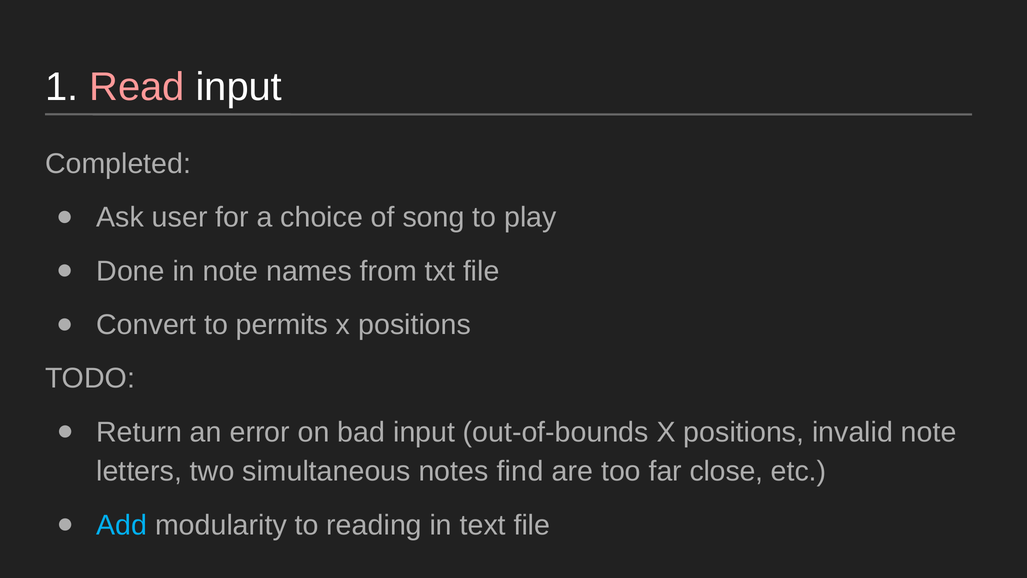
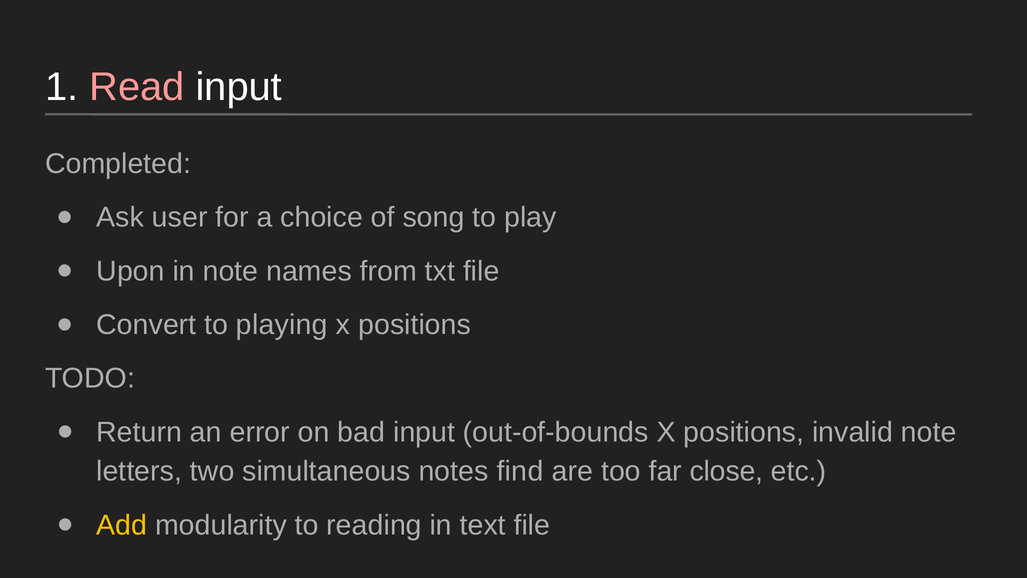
Done: Done -> Upon (131, 271)
permits: permits -> playing (282, 325)
Add colour: light blue -> yellow (122, 525)
